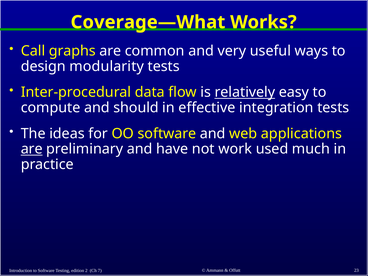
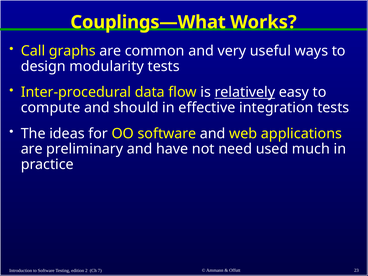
Coverage—What: Coverage—What -> Couplings—What (148, 22)
are underline: present -> none (32, 149)
work: work -> need (235, 149)
